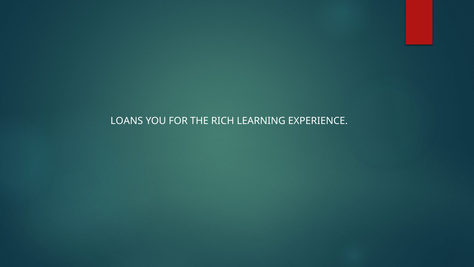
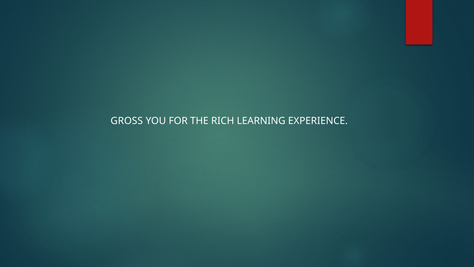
LOANS: LOANS -> GROSS (127, 121)
